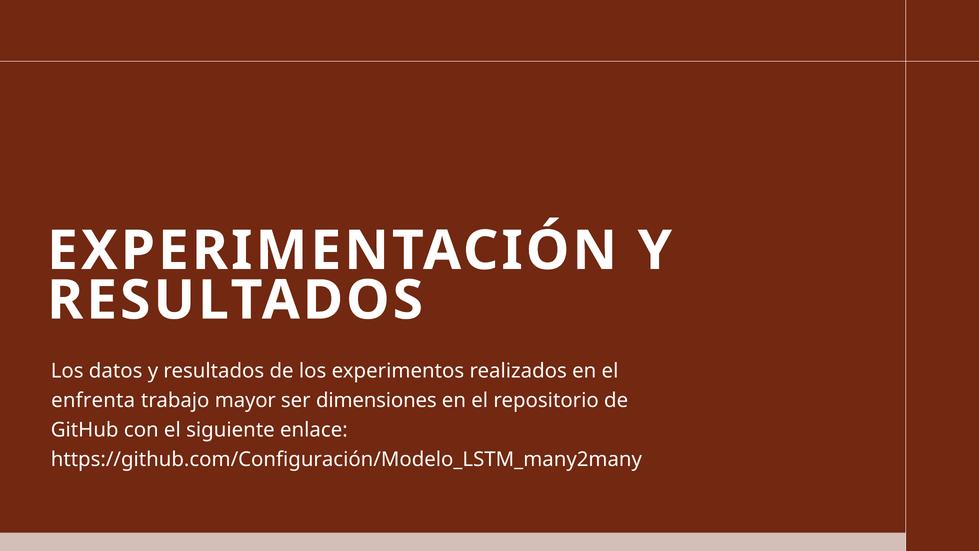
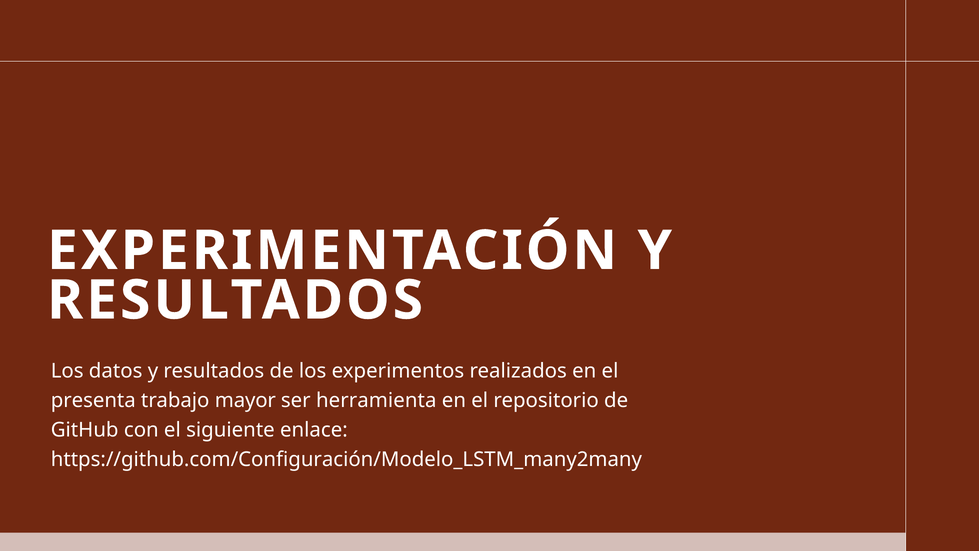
enfrenta: enfrenta -> presenta (93, 400)
dimensiones: dimensiones -> herramienta (376, 400)
